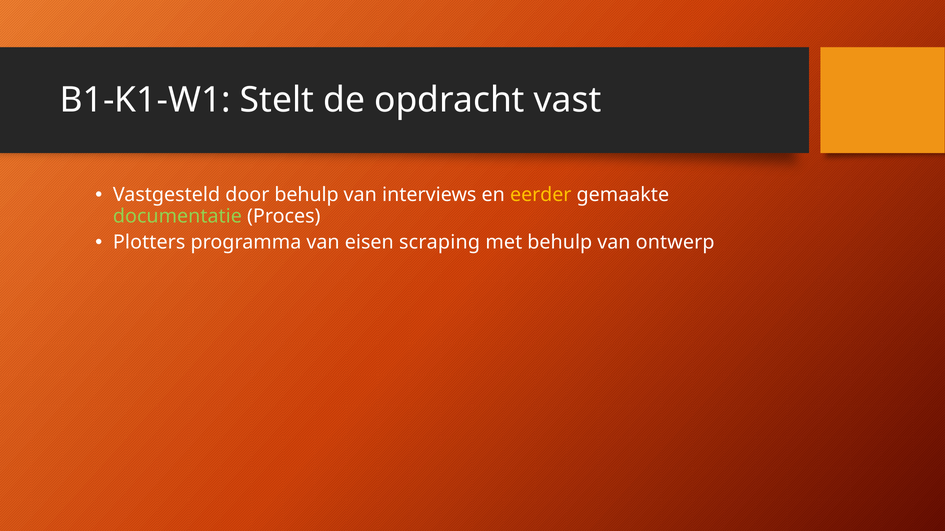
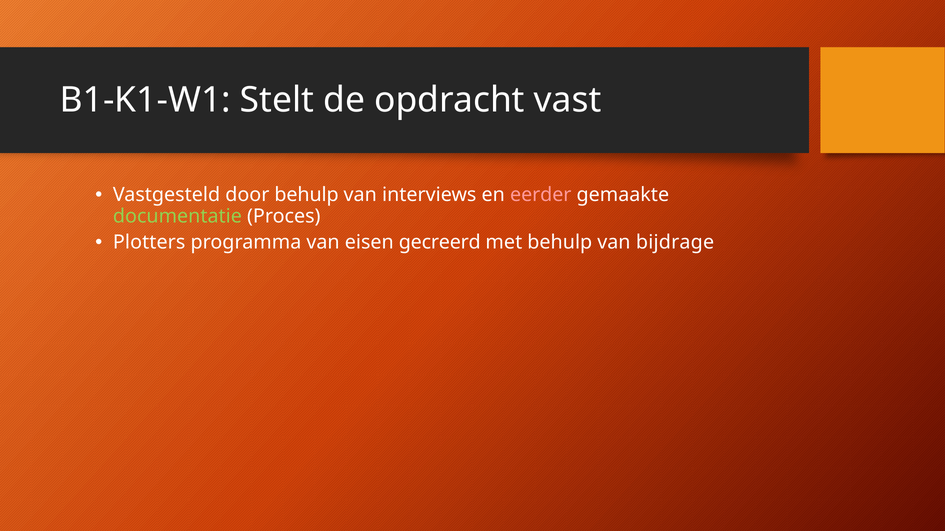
eerder colour: yellow -> pink (541, 195)
scraping: scraping -> gecreerd (440, 243)
ontwerp: ontwerp -> bijdrage (675, 243)
